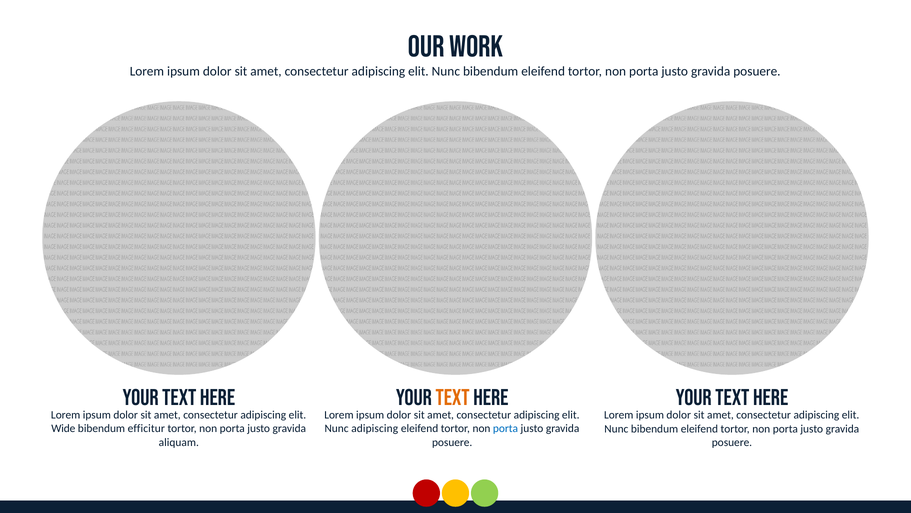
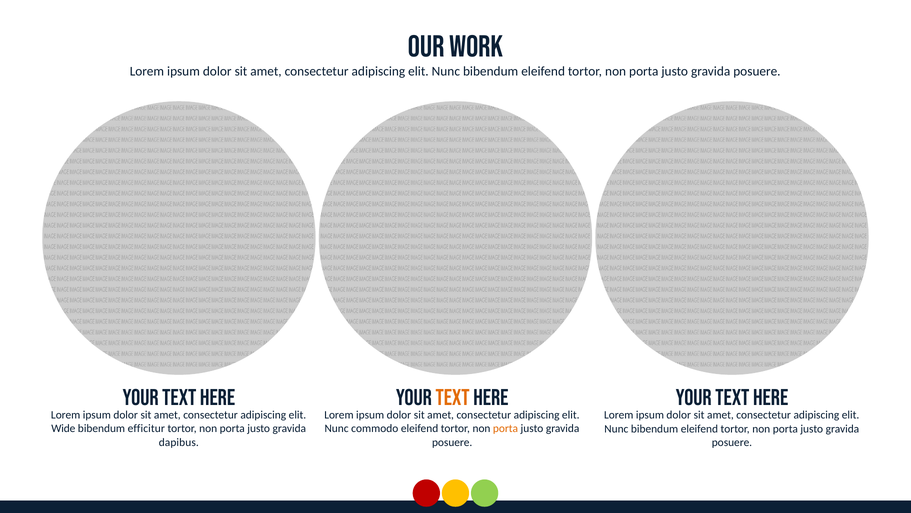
Nunc adipiscing: adipiscing -> commodo (375, 428)
porta colour: blue -> orange (506, 428)
aliquam: aliquam -> dapibus (179, 442)
